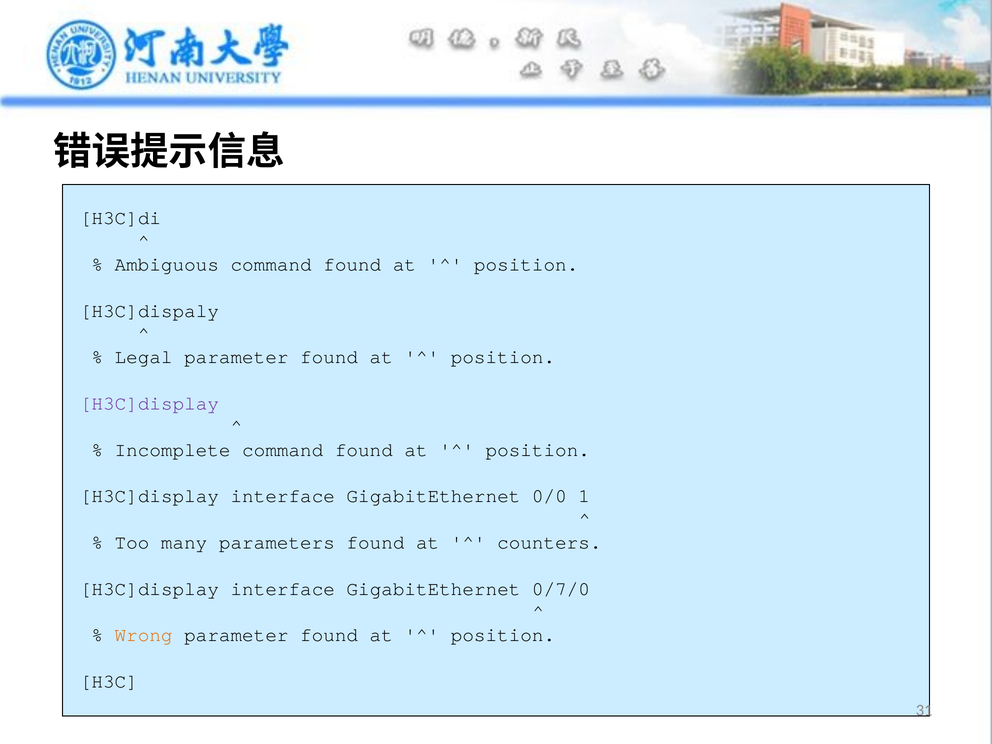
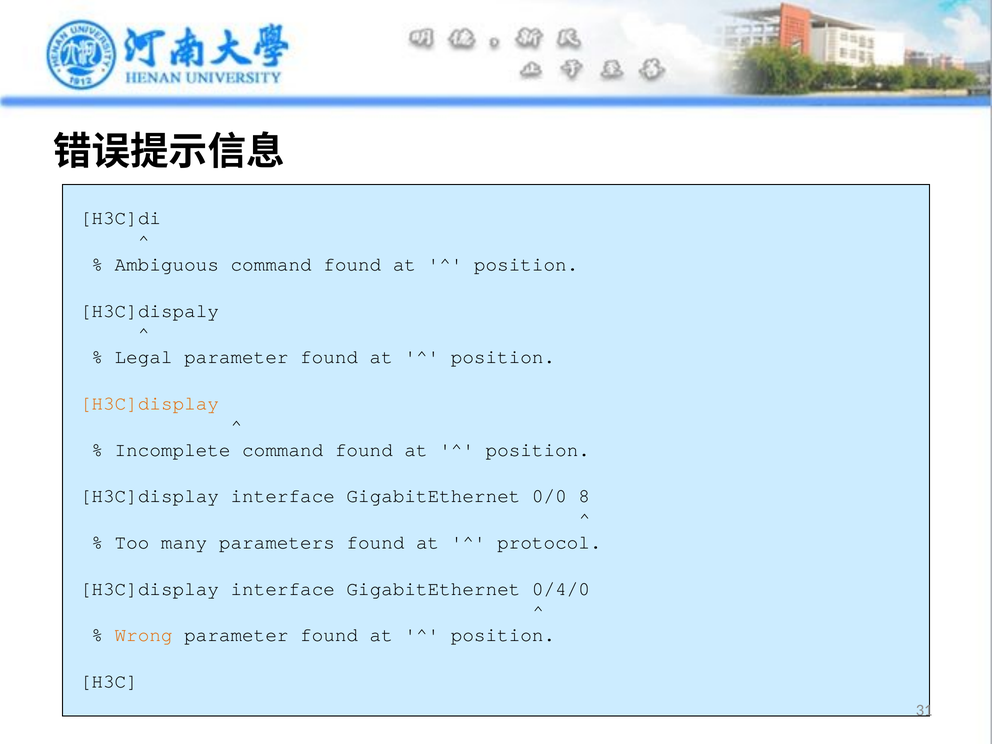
H3C]display colour: purple -> orange (149, 403)
1: 1 -> 8 (584, 496)
counters: counters -> protocol (549, 542)
0/7/0: 0/7/0 -> 0/4/0 (561, 589)
